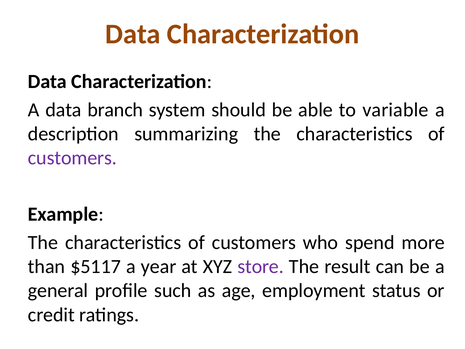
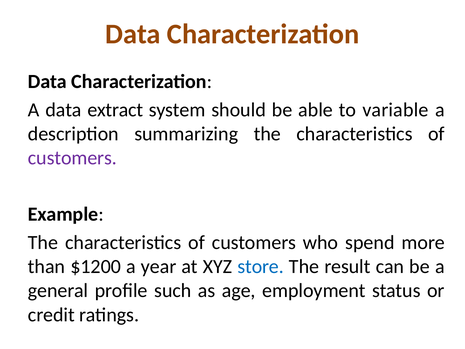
branch: branch -> extract (115, 110)
$5117: $5117 -> $1200 (96, 266)
store colour: purple -> blue (261, 266)
